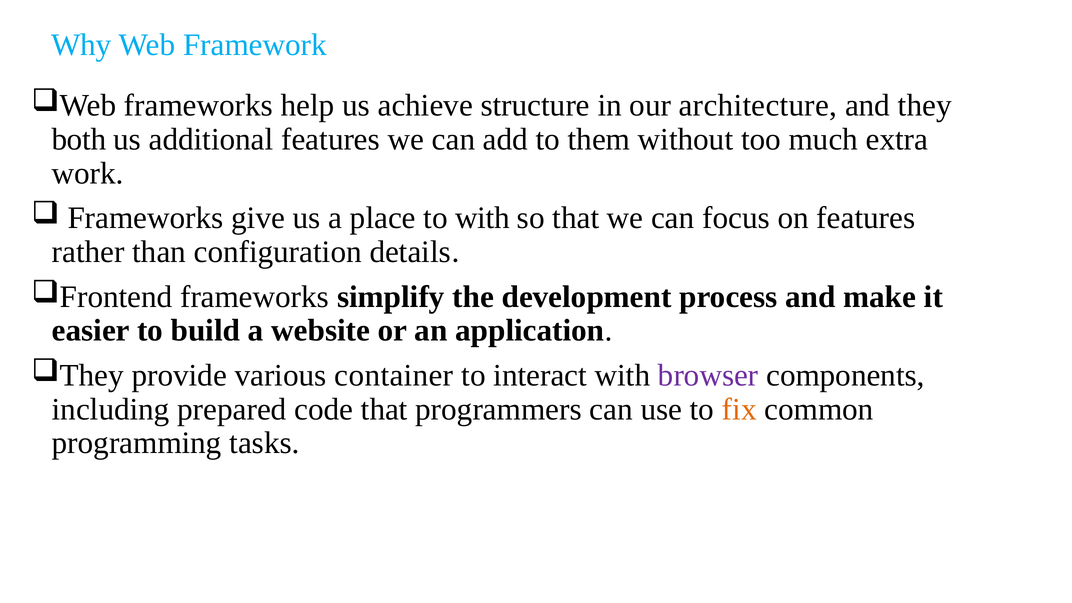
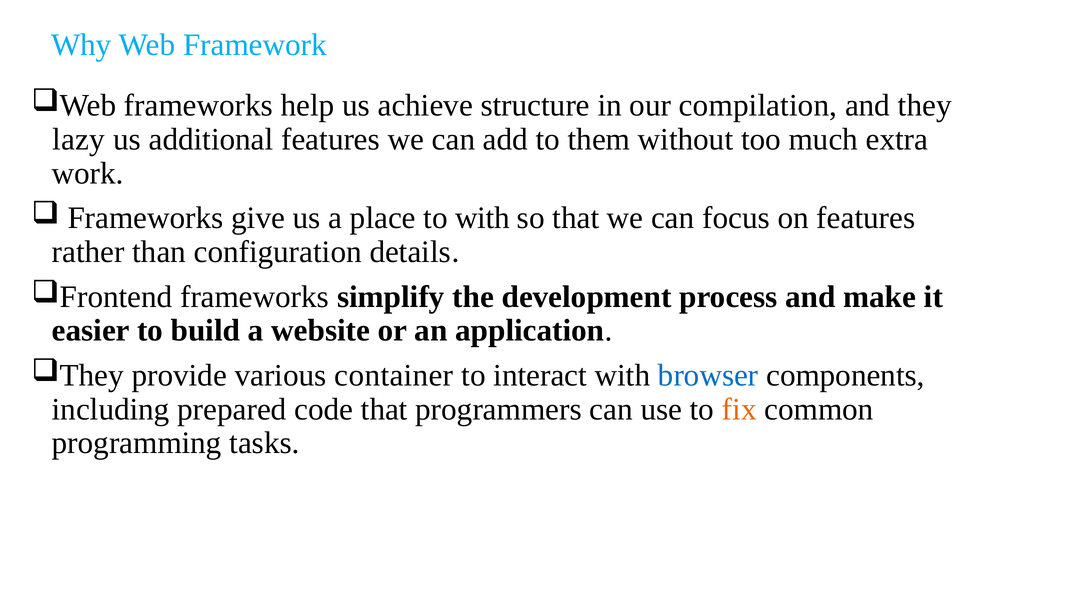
architecture: architecture -> compilation (758, 106)
both: both -> lazy (79, 139)
browser colour: purple -> blue (708, 376)
